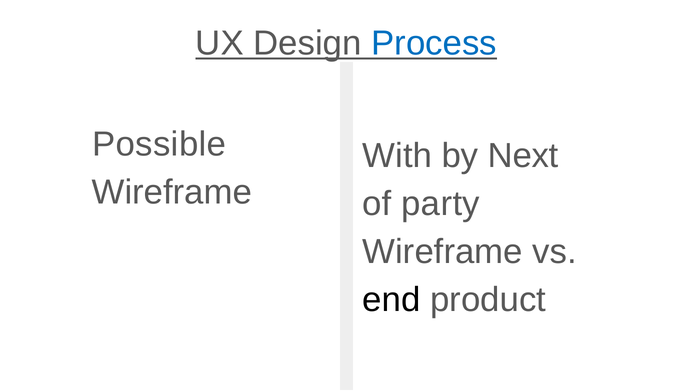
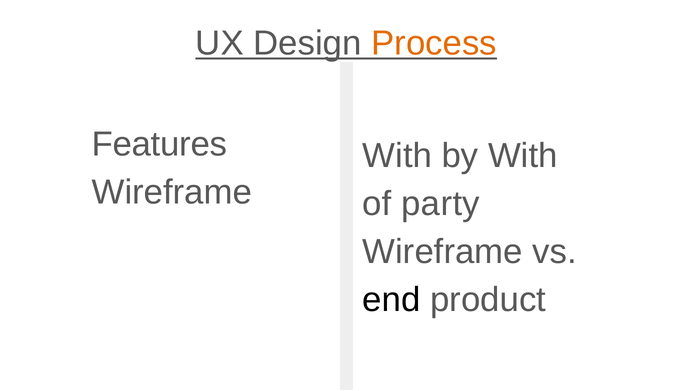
Process colour: blue -> orange (434, 43)
Possible: Possible -> Features (159, 144)
by Next: Next -> With (523, 156)
